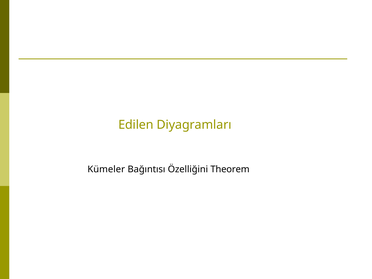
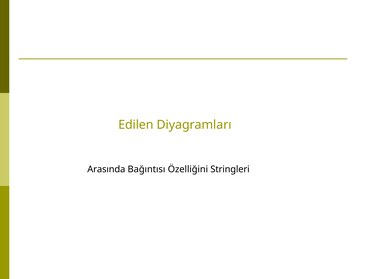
Kümeler: Kümeler -> Arasında (106, 169)
Theorem: Theorem -> Stringleri (230, 169)
